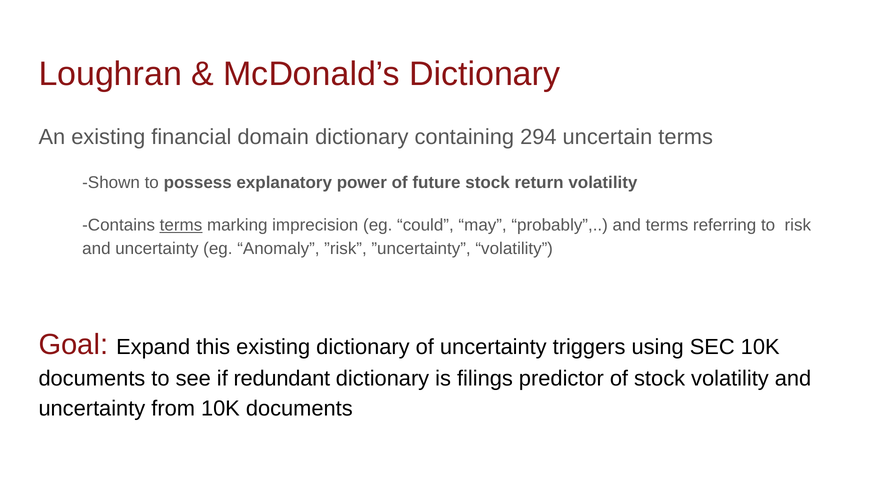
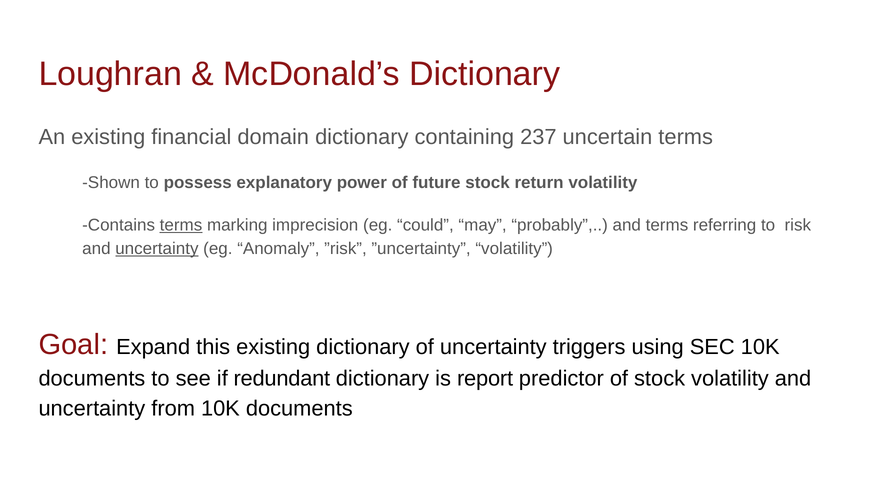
294: 294 -> 237 (538, 137)
uncertainty underline: none -> present (157, 249)
filings: filings -> report (485, 379)
